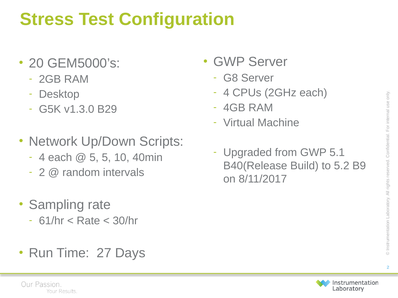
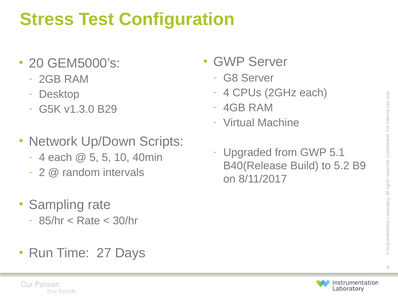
61/hr: 61/hr -> 85/hr (51, 221)
